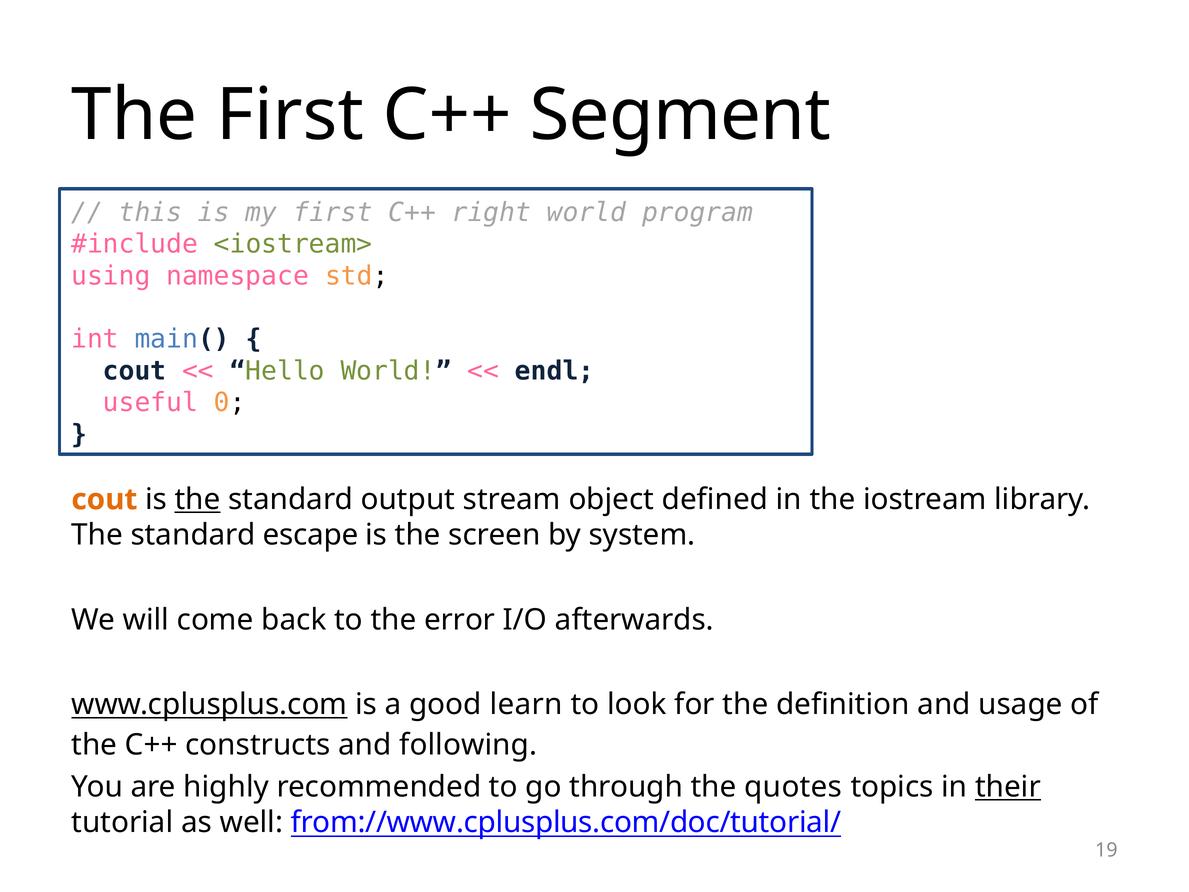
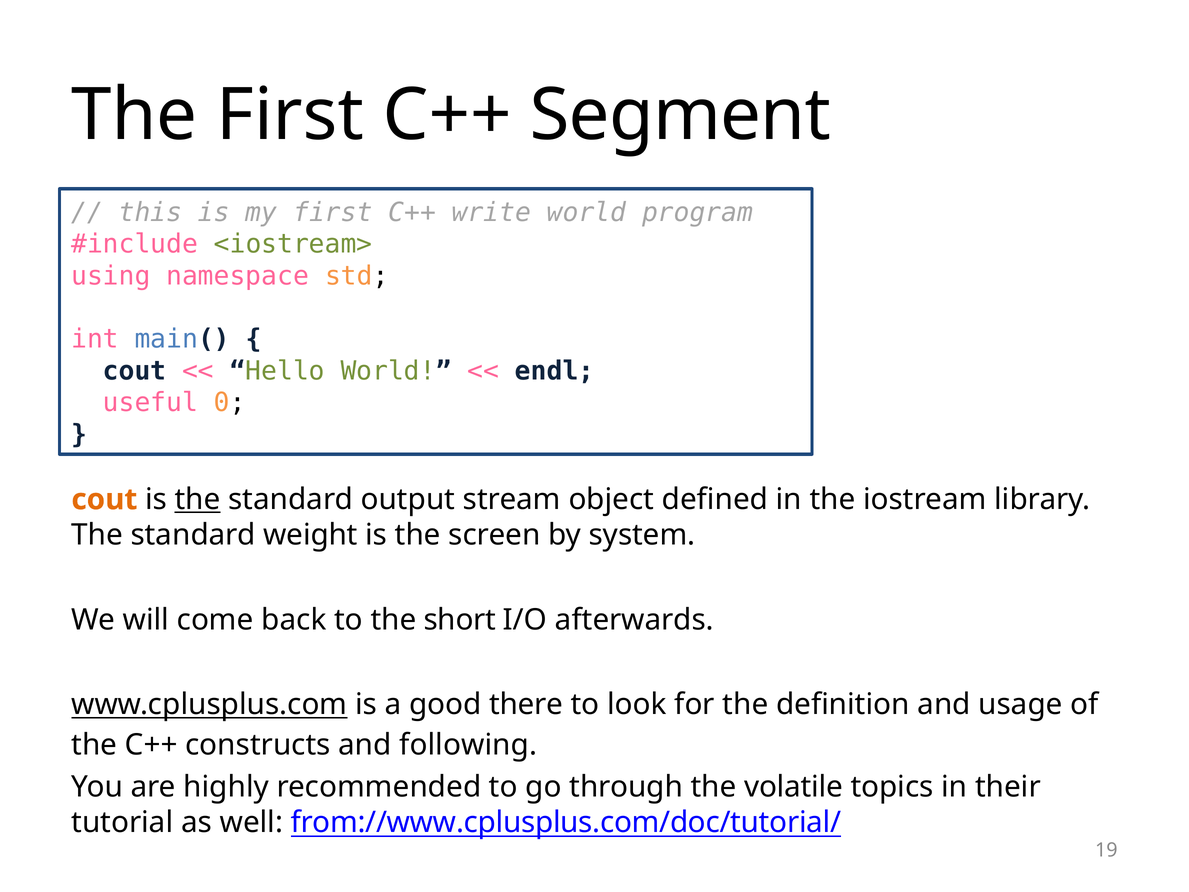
right: right -> write (491, 212)
escape: escape -> weight (310, 535)
error: error -> short (460, 620)
learn: learn -> there (526, 704)
quotes: quotes -> volatile (794, 787)
their underline: present -> none (1008, 787)
